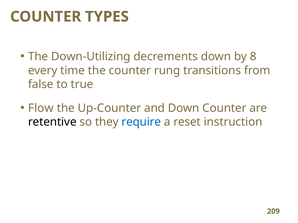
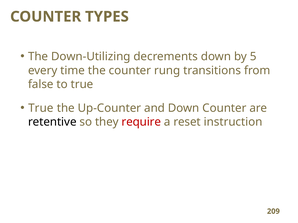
8: 8 -> 5 (253, 57)
Flow: Flow -> True (41, 108)
require colour: blue -> red (141, 122)
